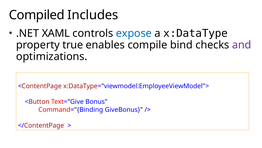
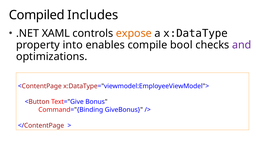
expose colour: blue -> orange (134, 33)
true: true -> into (73, 45)
bind: bind -> bool (181, 45)
